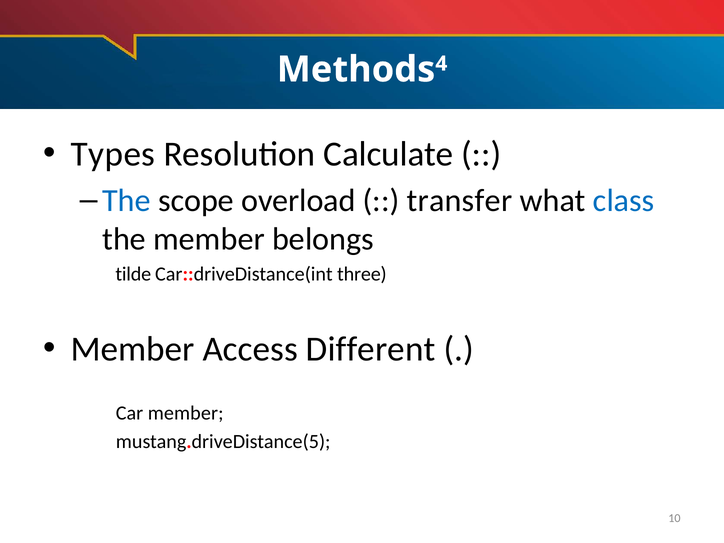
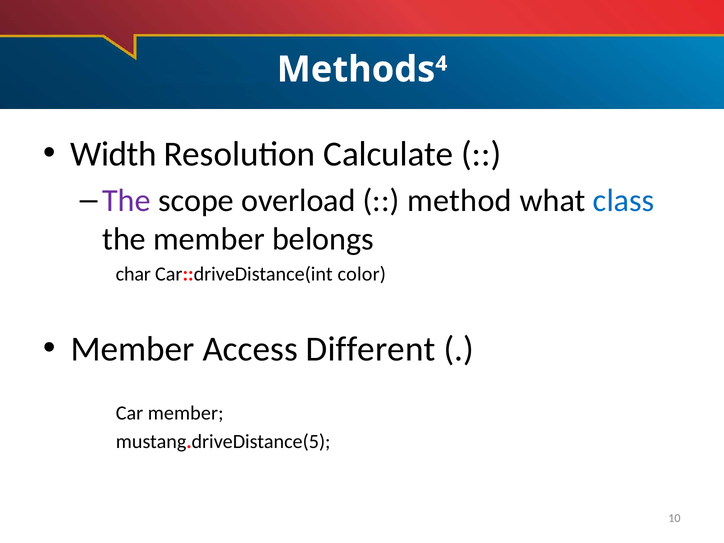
Types: Types -> Width (113, 154)
The colour: blue -> purple (127, 201)
transfer: transfer -> method (459, 201)
tilde: tilde -> char (133, 274)
three: three -> color (362, 274)
